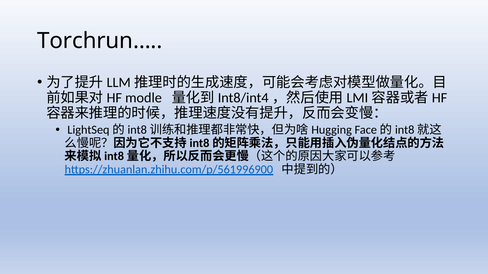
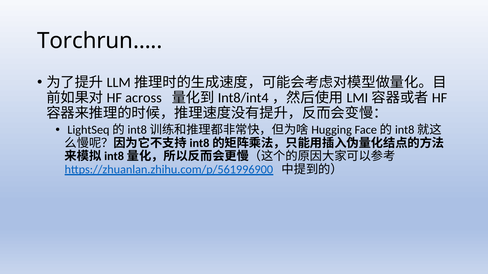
modle: modle -> across (143, 98)
